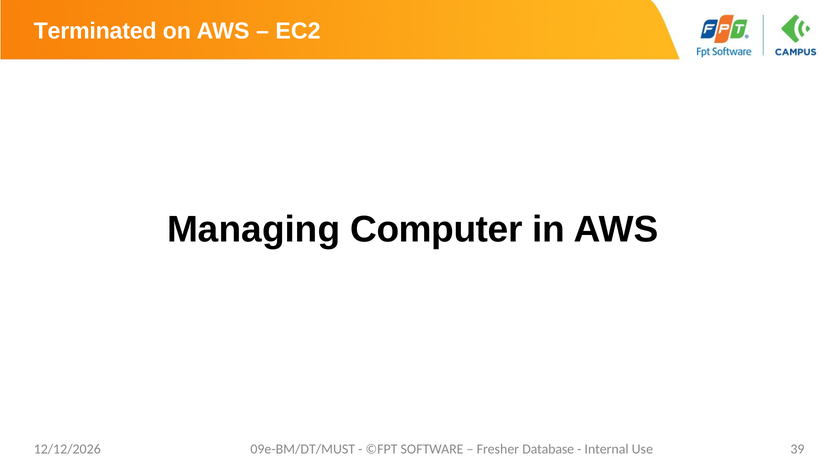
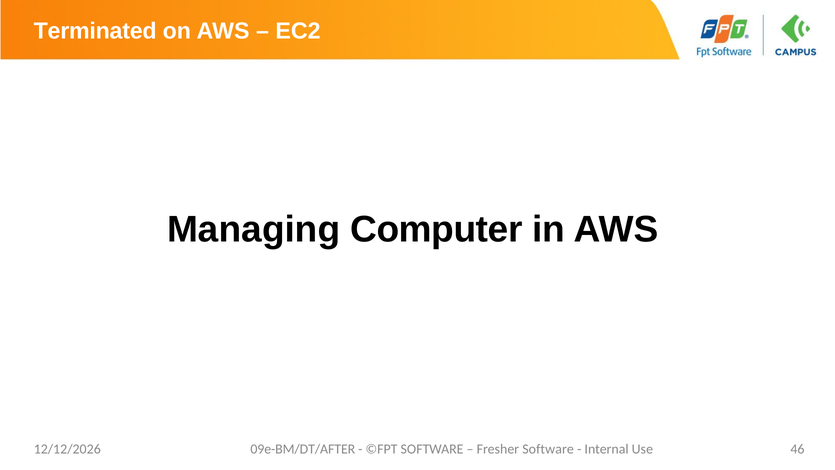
09e-BM/DT/MUST: 09e-BM/DT/MUST -> 09e-BM/DT/AFTER (303, 449)
Fresher Database: Database -> Software (548, 449)
39: 39 -> 46 (797, 449)
